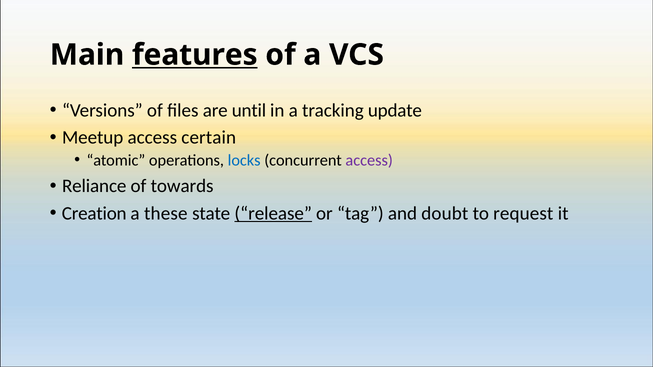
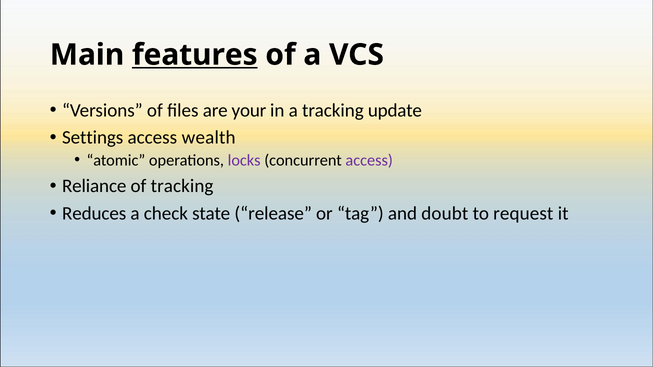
until: until -> your (249, 110)
Meetup: Meetup -> Settings (93, 138)
certain: certain -> wealth (209, 138)
locks colour: blue -> purple (244, 160)
of towards: towards -> tracking (182, 186)
Creation: Creation -> Reduces (94, 214)
these: these -> check (166, 214)
release underline: present -> none (273, 214)
